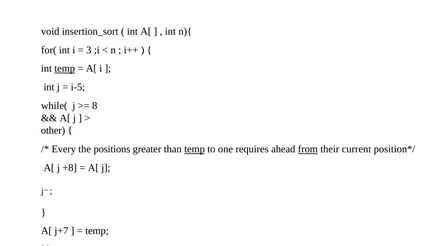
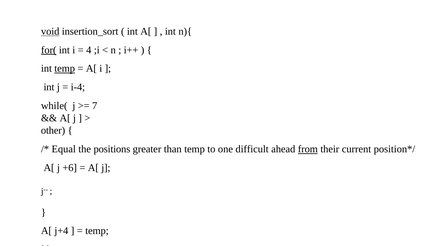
void underline: none -> present (50, 31)
for( underline: none -> present (49, 50)
3: 3 -> 4 (89, 50)
i-5: i-5 -> i-4 (78, 87)
8: 8 -> 7 (95, 106)
Every: Every -> Equal (64, 149)
temp underline: present -> none (195, 149)
requires: requires -> difficult (252, 149)
+8: +8 -> +6 (70, 168)
j+7: j+7 -> j+4 (61, 231)
